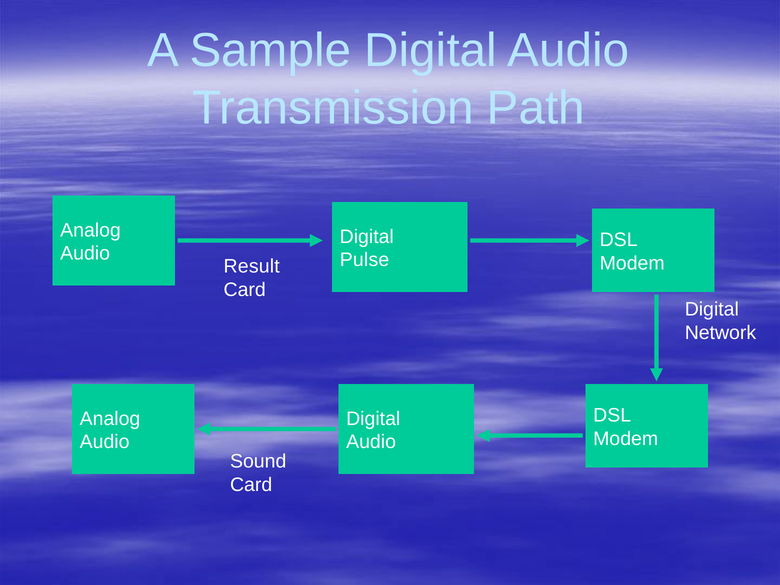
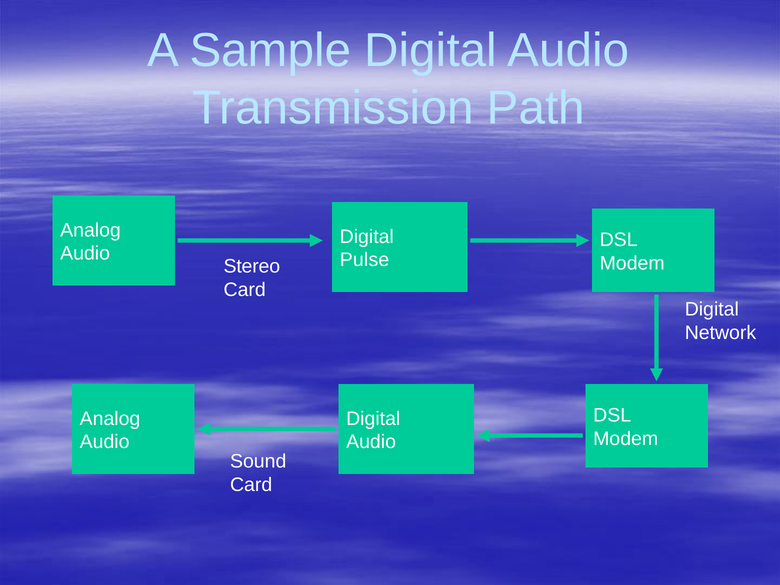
Result: Result -> Stereo (252, 267)
